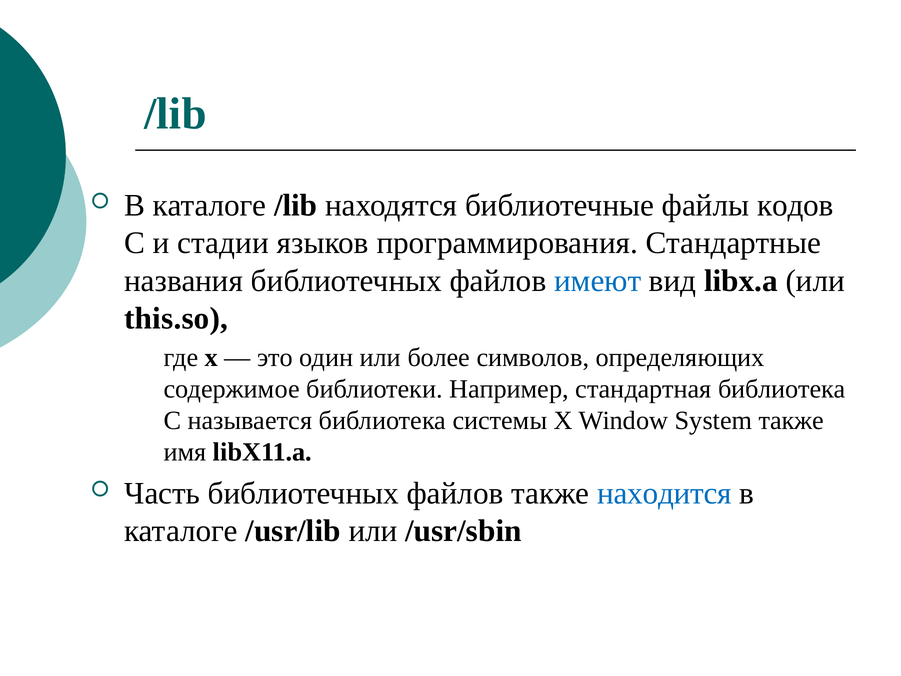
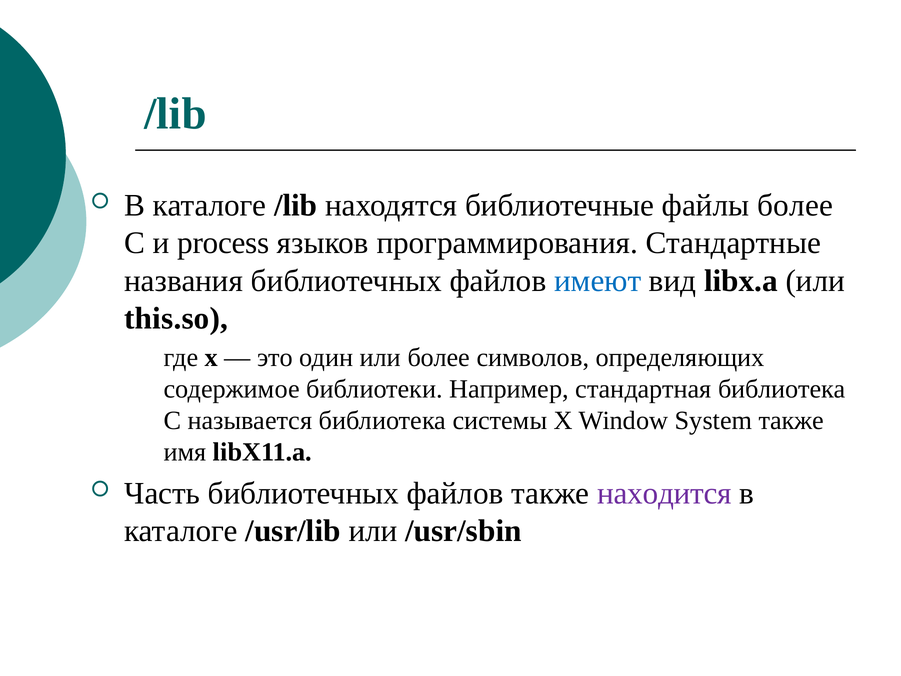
файлы кодов: кодов -> более (795, 206)
стадии: стадии -> process (223, 243)
находится colour: blue -> purple (664, 493)
